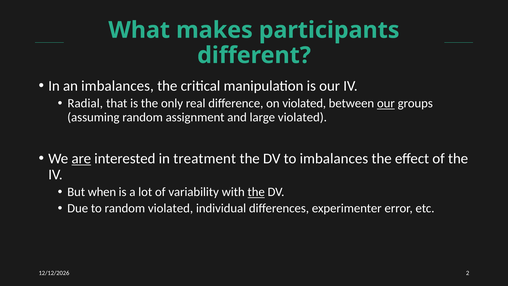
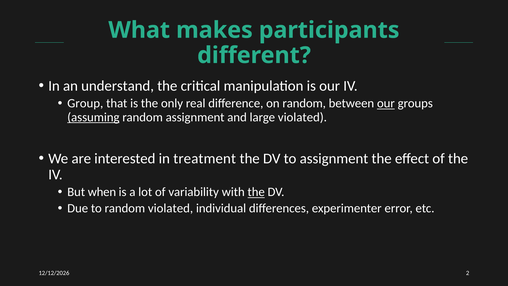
an imbalances: imbalances -> understand (118, 86)
Radial: Radial -> Group (85, 103)
on violated: violated -> random (304, 103)
assuming underline: none -> present (93, 117)
are underline: present -> none (81, 158)
to imbalances: imbalances -> assignment (334, 158)
